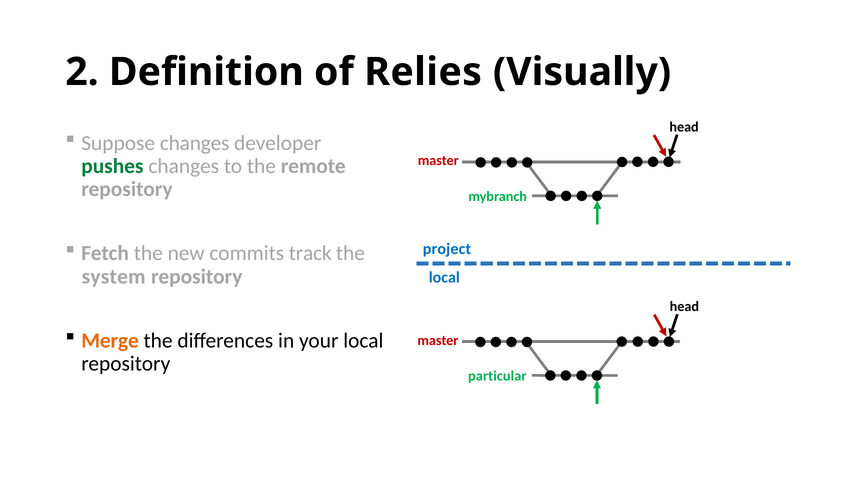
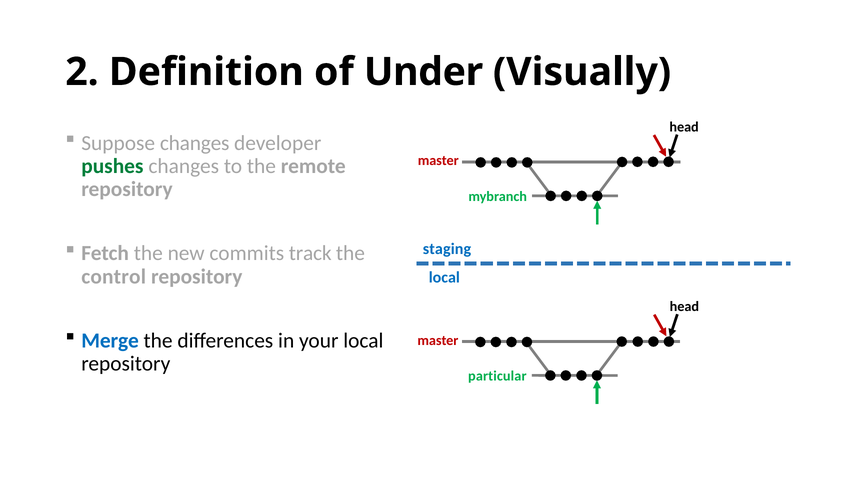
Relies: Relies -> Under (423, 72)
project: project -> staging (447, 249)
system: system -> control (114, 276)
Merge colour: orange -> blue (110, 340)
